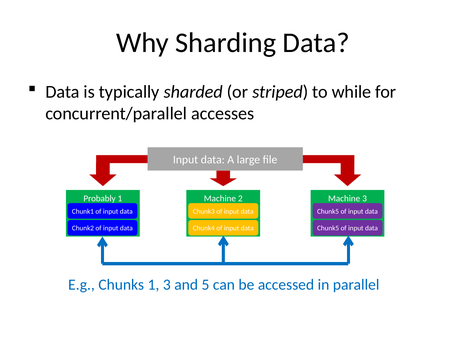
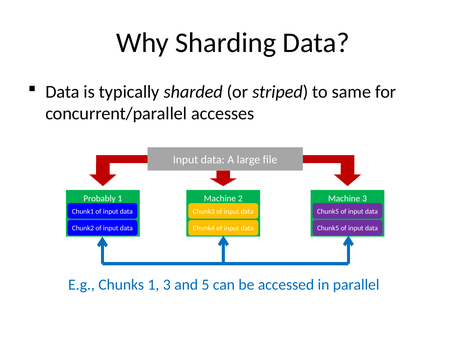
while: while -> same (351, 92)
